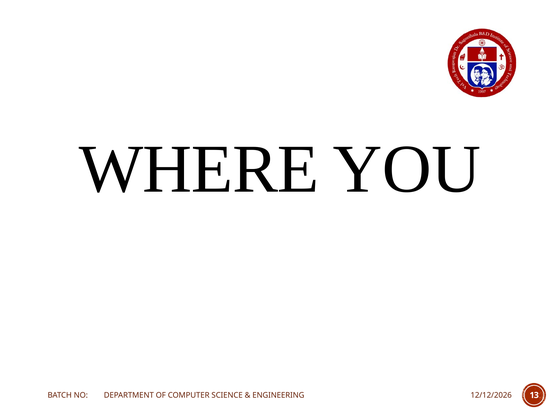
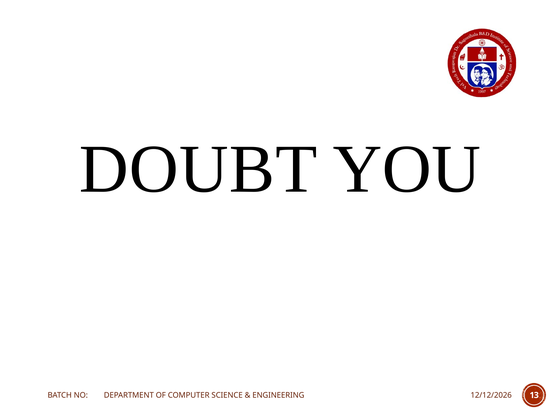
WHERE: WHERE -> DOUBT (198, 169)
